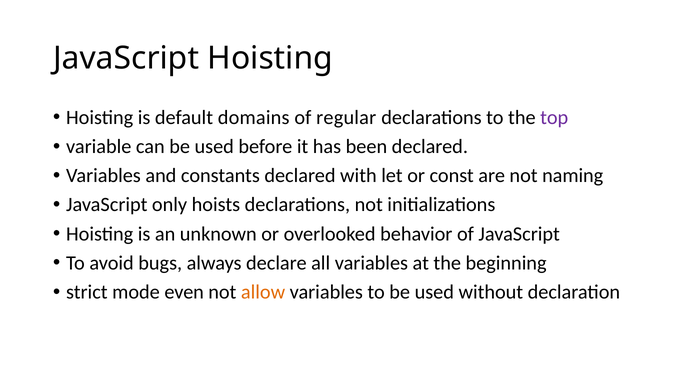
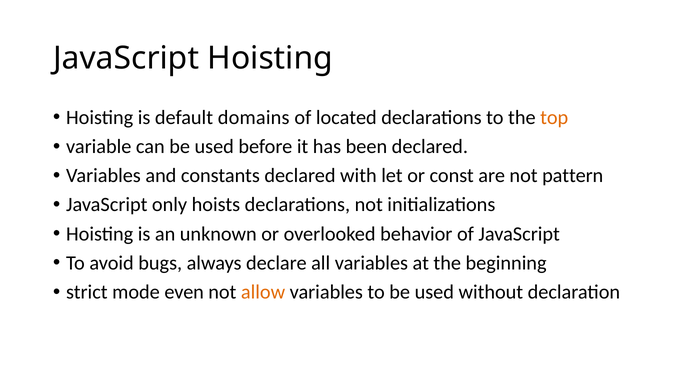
regular: regular -> located (346, 118)
top colour: purple -> orange (554, 118)
naming: naming -> pattern (573, 176)
